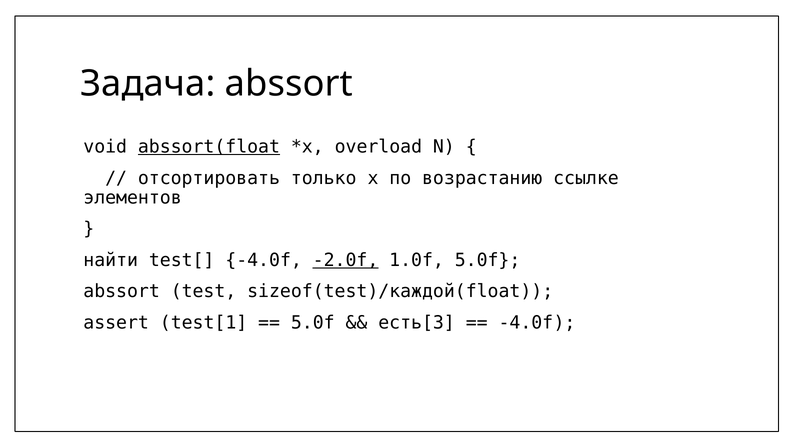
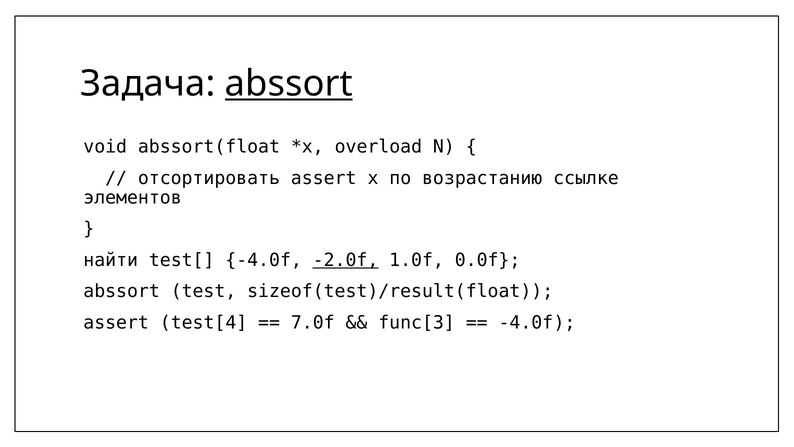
abssort underline: none -> present (289, 84)
abssort(float underline: present -> none (209, 147)
отсортировать только: только -> assert (324, 178)
1.0f 5.0f: 5.0f -> 0.0f (488, 260)
sizeof(test)/каждой(float: sizeof(test)/каждой(float -> sizeof(test)/result(float (400, 291)
test[1: test[1 -> test[4 (204, 322)
5.0f: 5.0f -> 7.0f (313, 322)
есть[3: есть[3 -> func[3 (417, 322)
